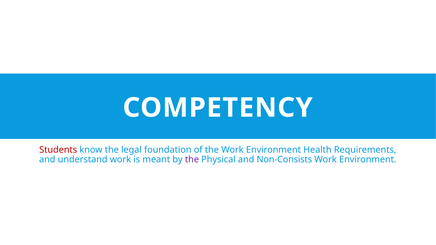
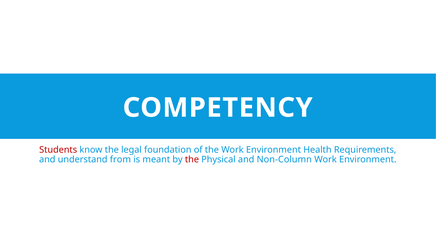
understand work: work -> from (120, 160)
the colour: purple -> red (192, 160)
Non-Consists: Non-Consists -> Non-Column (284, 160)
